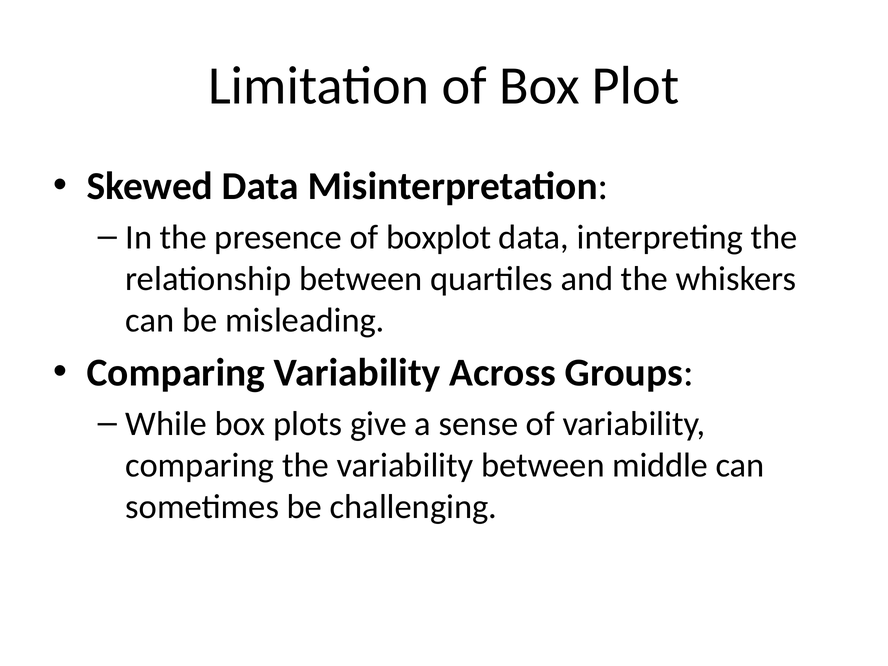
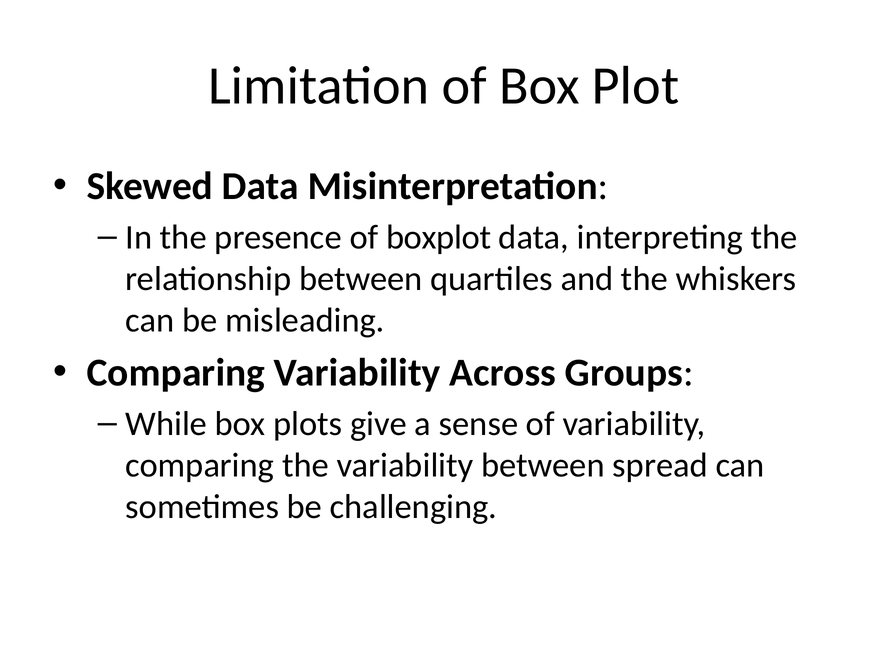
middle: middle -> spread (660, 465)
